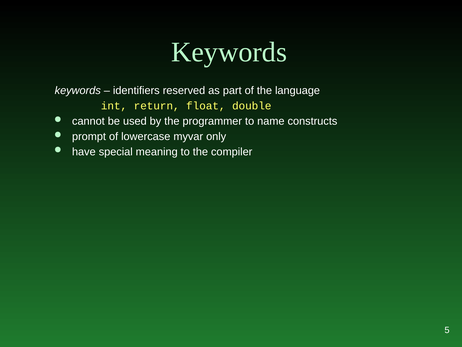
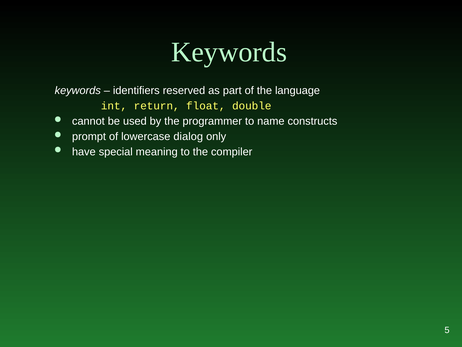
myvar: myvar -> dialog (188, 136)
